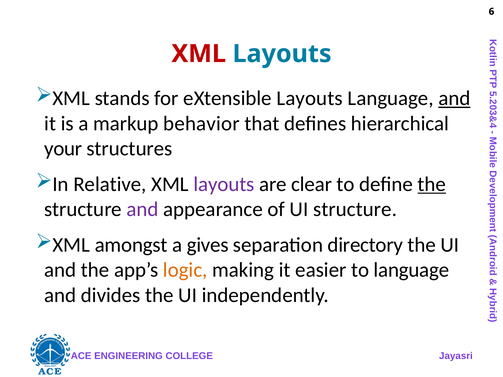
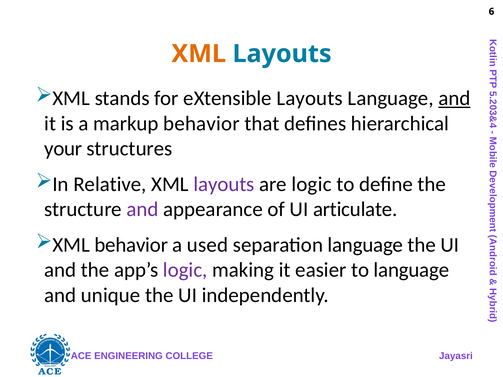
XML colour: red -> orange (199, 54)
are clear: clear -> logic (311, 184)
the underline: present -> none (432, 184)
UI structure: structure -> articulate (355, 209)
XML amongst: amongst -> behavior (131, 245)
gives: gives -> used (207, 245)
separation directory: directory -> language (365, 245)
logic colour: orange -> purple (185, 270)
divides: divides -> unique (111, 295)
